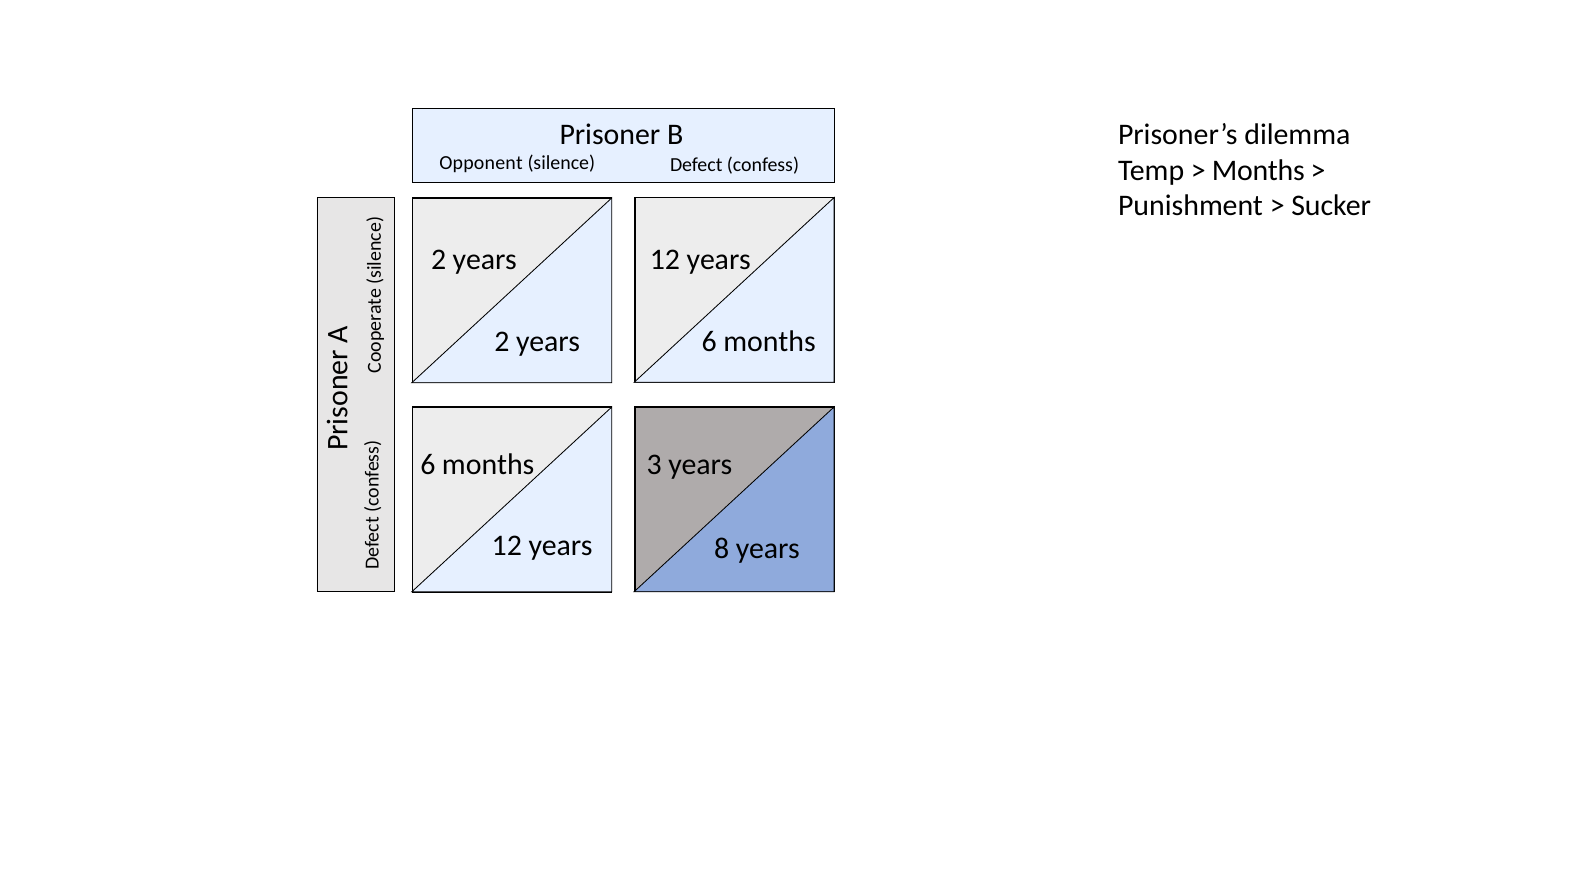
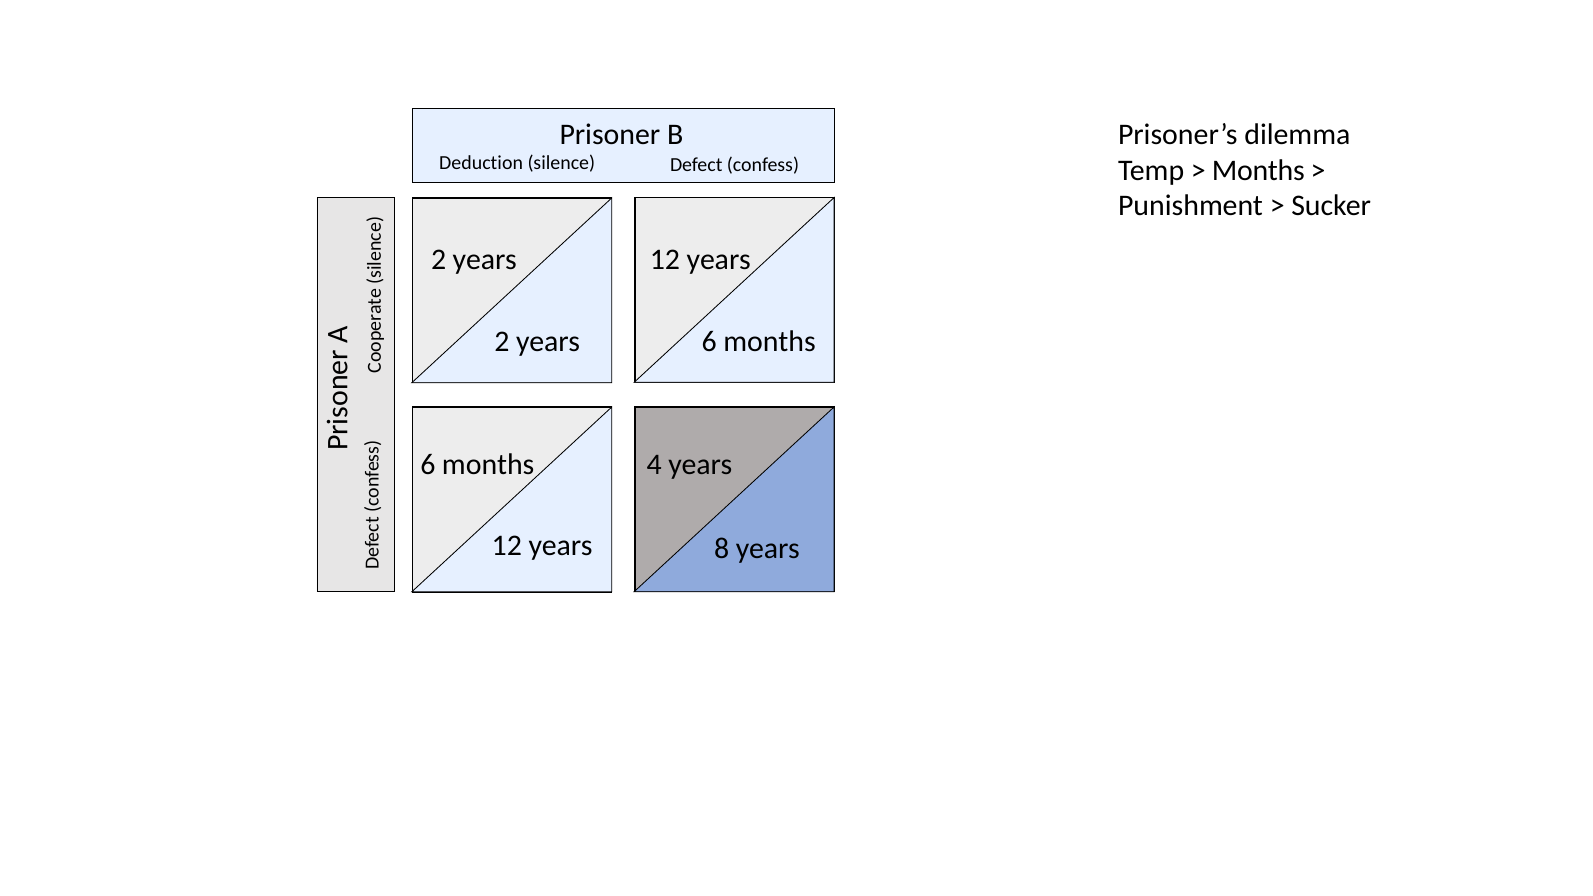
Opponent: Opponent -> Deduction (481, 163)
3: 3 -> 4 (654, 464)
